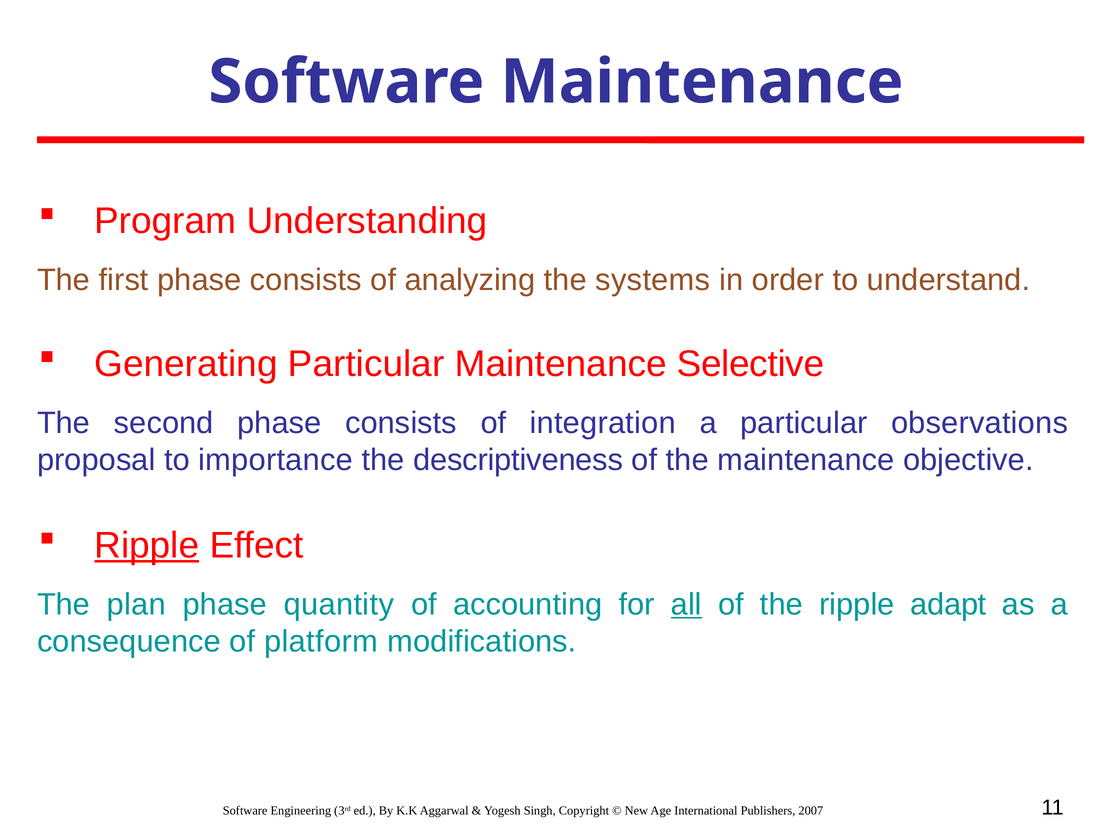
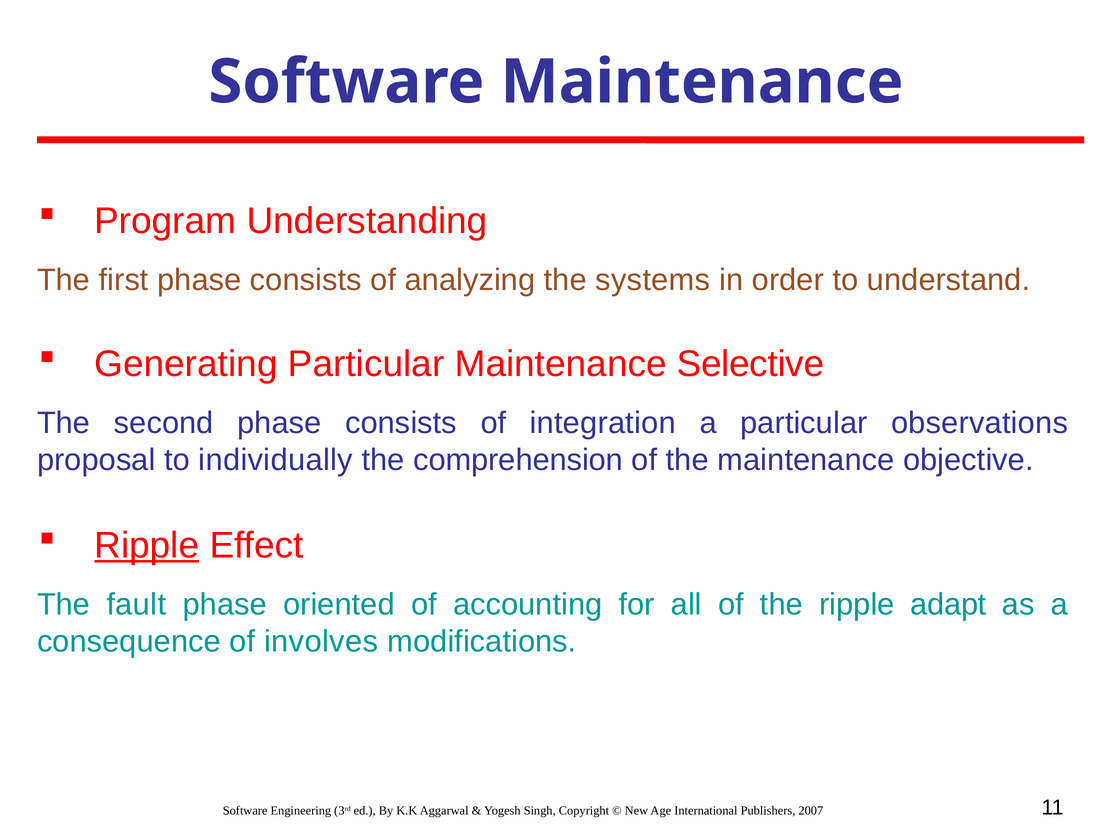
importance: importance -> individually (276, 460)
descriptiveness: descriptiveness -> comprehension (518, 460)
plan: plan -> fault (136, 604)
quantity: quantity -> oriented (339, 604)
all underline: present -> none (686, 604)
platform: platform -> involves (321, 642)
